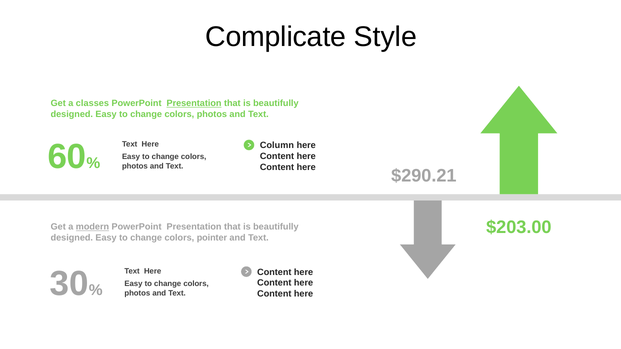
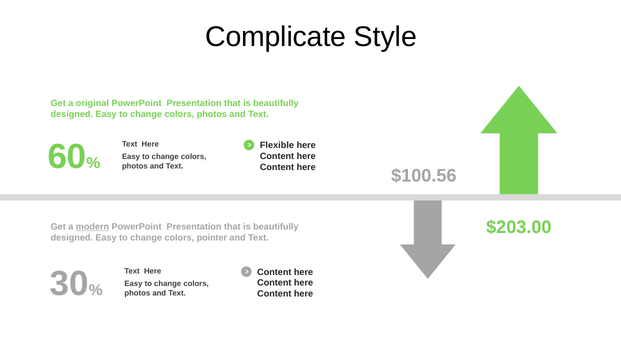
classes: classes -> original (92, 103)
Presentation underline: present -> none (194, 103)
Column: Column -> Flexible (277, 146)
$290.21: $290.21 -> $100.56 (424, 176)
